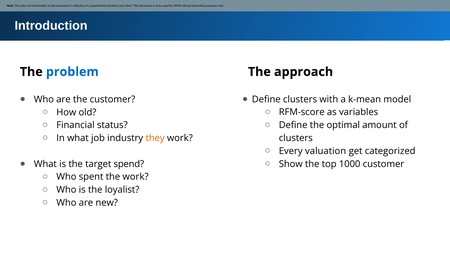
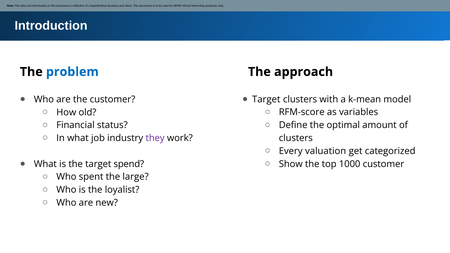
Define: Define -> Target (266, 99)
they colour: orange -> purple (155, 138)
the work: work -> large (136, 177)
